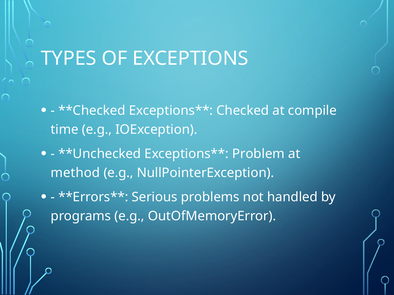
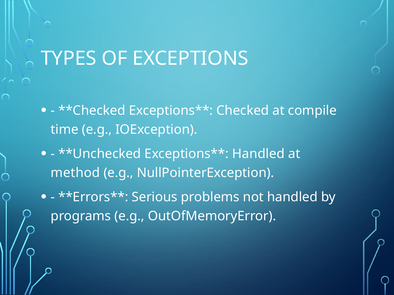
Problem: Problem -> Handled (258, 154)
